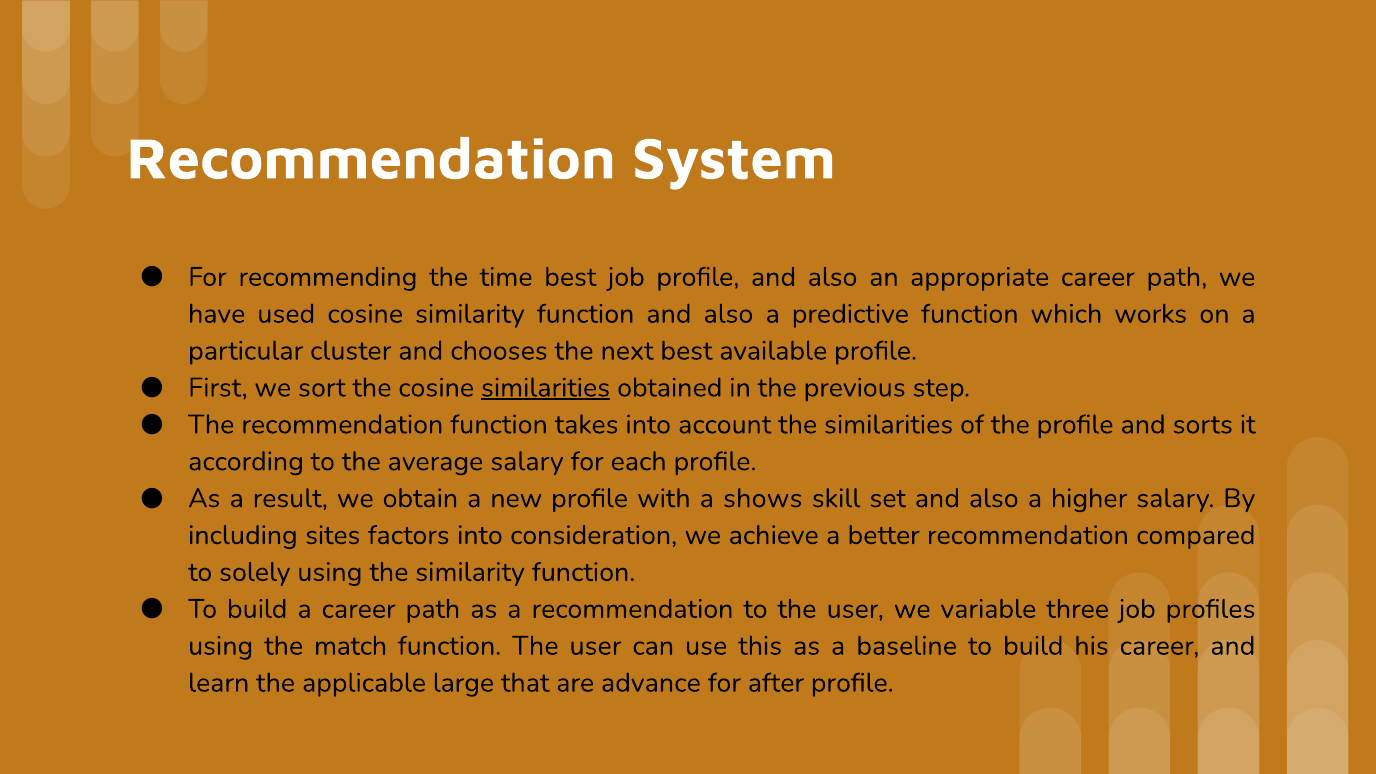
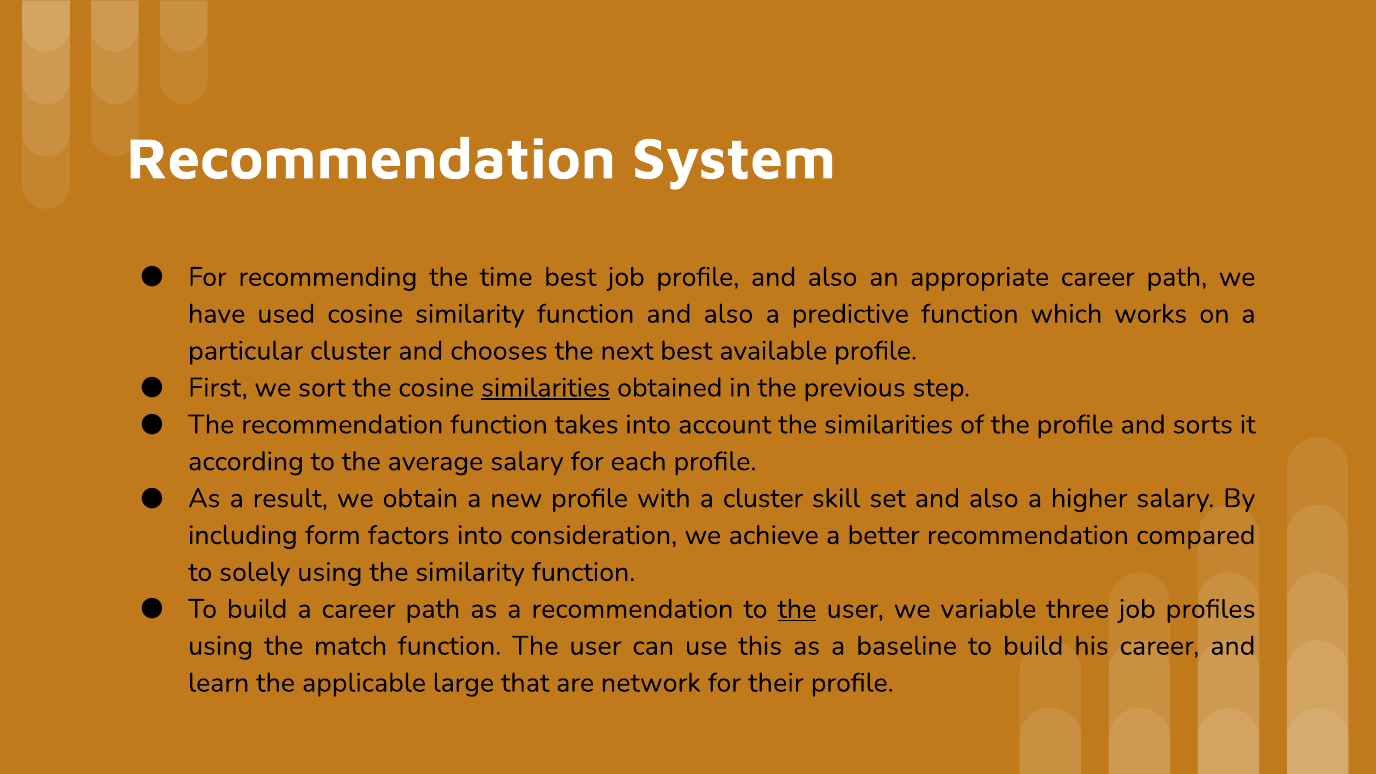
a shows: shows -> cluster (763, 498)
sites: sites -> form (333, 535)
the underline: none -> present (797, 609)
advance: advance -> network (651, 683)
after: after -> their (776, 683)
